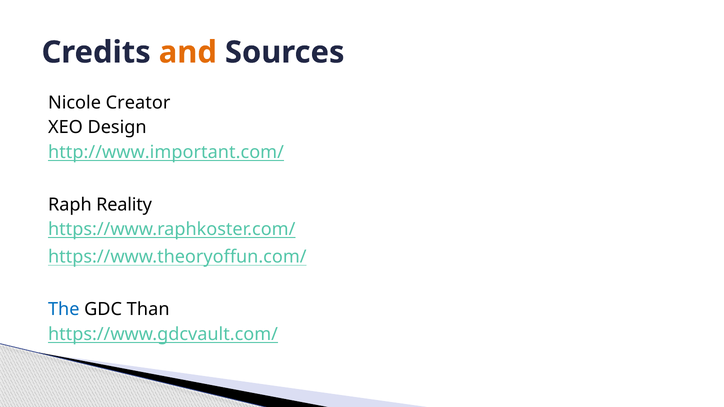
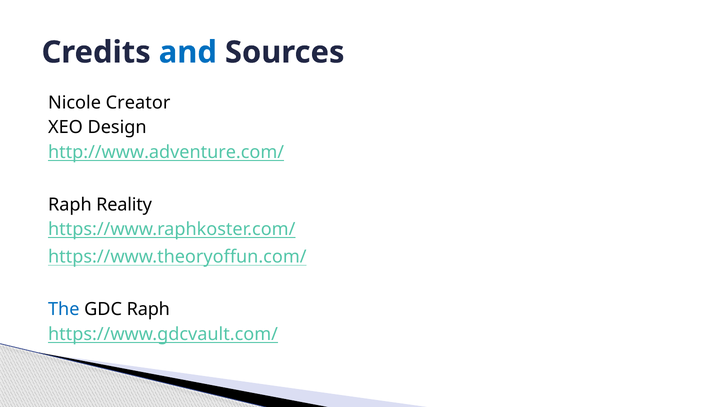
and colour: orange -> blue (188, 52)
http://www.important.com/: http://www.important.com/ -> http://www.adventure.com/ (166, 152)
GDC Than: Than -> Raph (148, 310)
